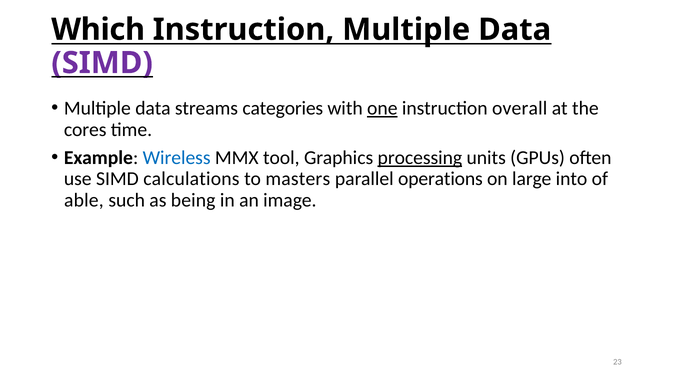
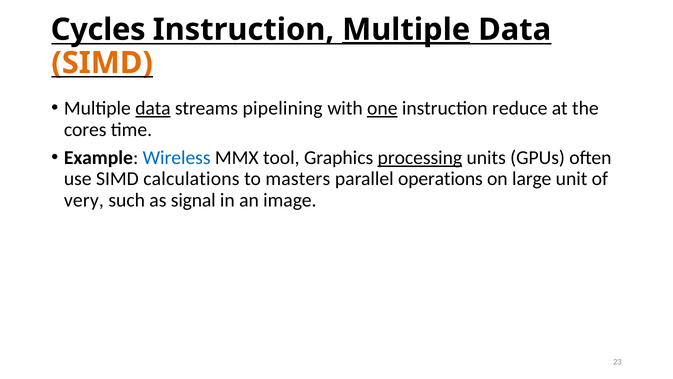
Which: Which -> Cycles (98, 30)
Multiple underline: none -> present (406, 30)
SIMD colour: purple -> orange (102, 63)
data underline: none -> present (153, 108)
categories: categories -> pipelining (283, 108)
overall: overall -> reduce (520, 108)
into: into -> unit (572, 179)
able: able -> very (84, 200)
being: being -> signal (193, 200)
